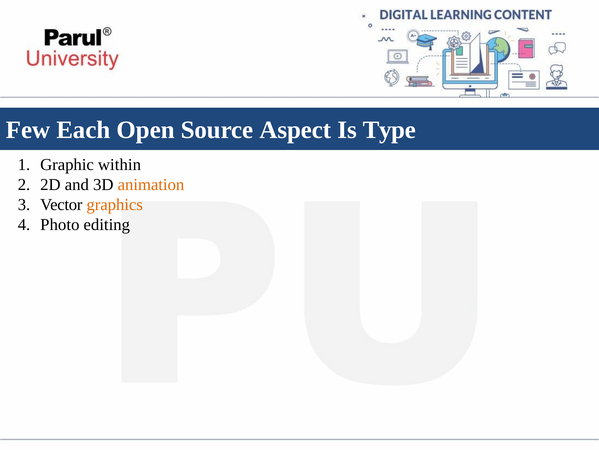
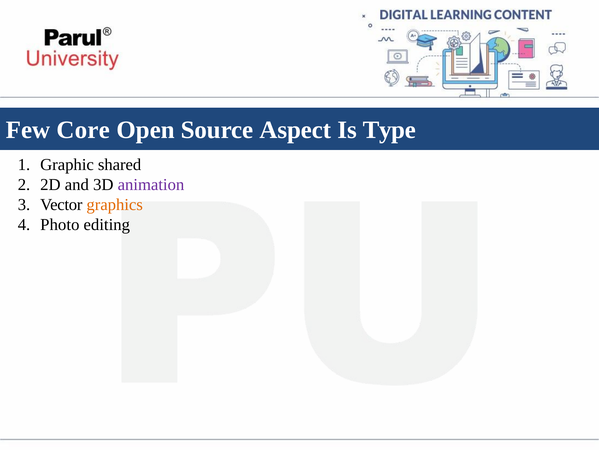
Each: Each -> Core (83, 130)
within: within -> shared (120, 164)
animation colour: orange -> purple (151, 184)
